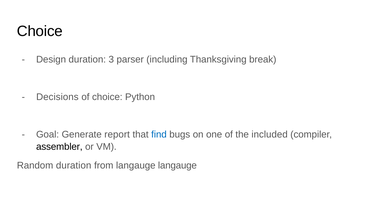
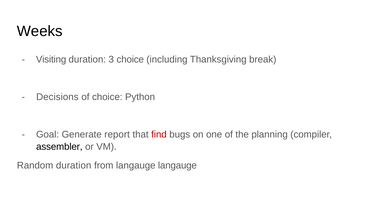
Choice: Choice -> Weeks (40, 31)
Design: Design -> Visiting (51, 59)
3 parser: parser -> choice (130, 59)
find colour: blue -> red (159, 134)
included: included -> planning (270, 134)
